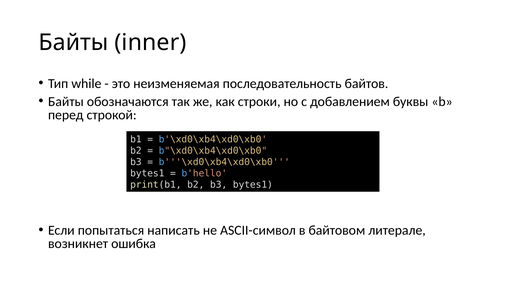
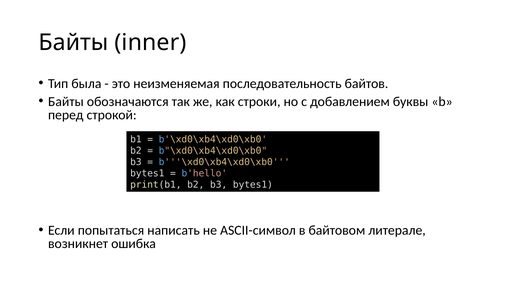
while: while -> была (86, 84)
